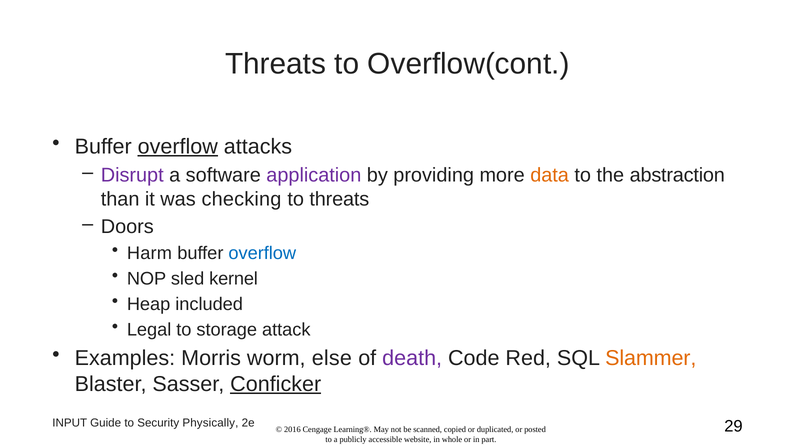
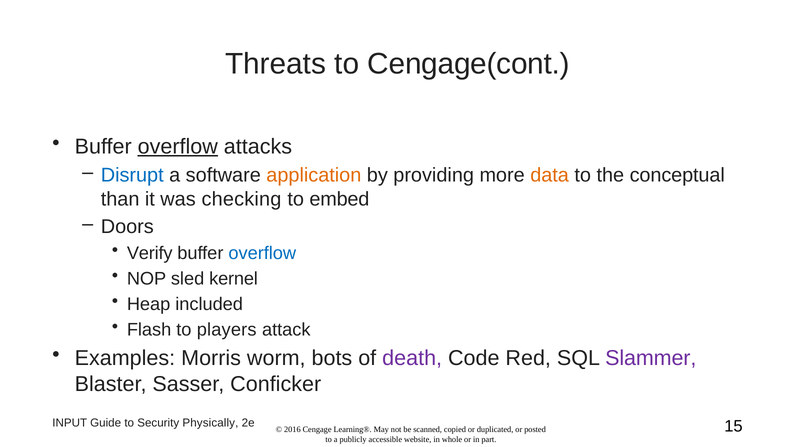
Overflow(cont: Overflow(cont -> Cengage(cont (469, 64)
Disrupt colour: purple -> blue (132, 175)
application colour: purple -> orange (314, 175)
abstraction: abstraction -> conceptual (677, 175)
to threats: threats -> embed (339, 199)
Harm: Harm -> Verify (150, 253)
Legal: Legal -> Flash (149, 330)
storage: storage -> players (227, 330)
else: else -> bots (332, 358)
Slammer colour: orange -> purple (651, 358)
Conficker underline: present -> none (276, 384)
29: 29 -> 15 (733, 426)
